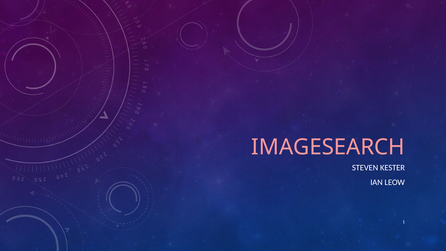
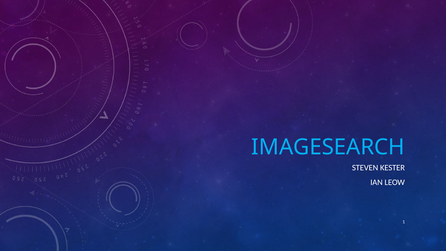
IMAGESEARCH colour: pink -> light blue (328, 147)
